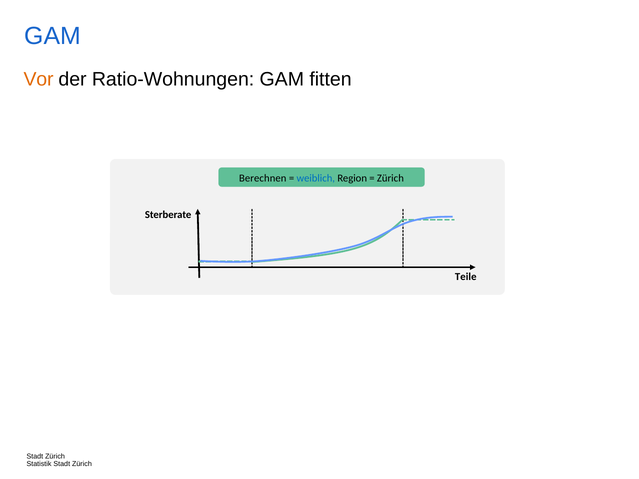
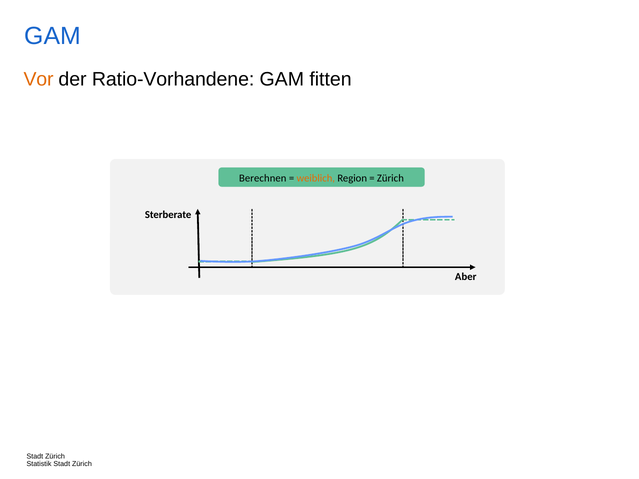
Ratio-Wohnungen: Ratio-Wohnungen -> Ratio-Vorhandene (173, 79)
weiblich colour: blue -> orange (316, 178)
Teile: Teile -> Aber (466, 277)
